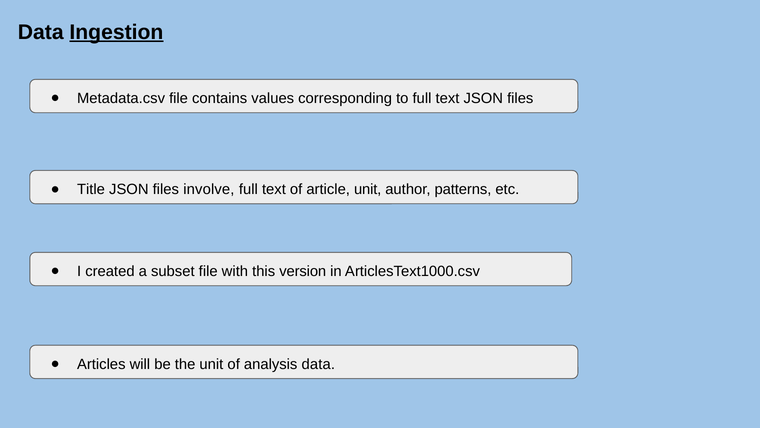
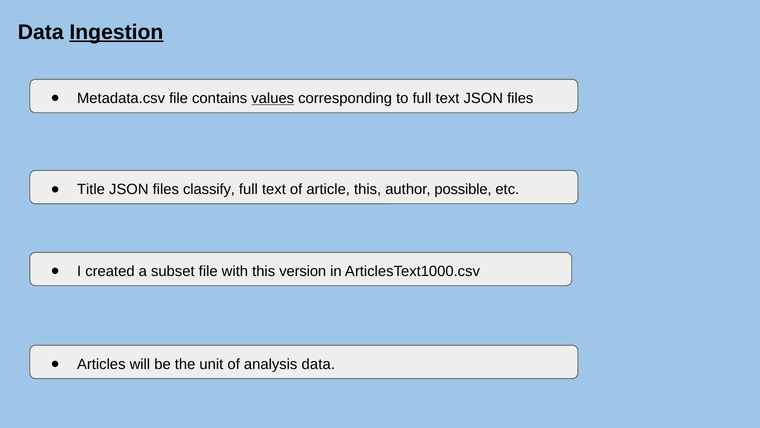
values underline: none -> present (273, 98)
involve: involve -> classify (209, 189)
article unit: unit -> this (368, 189)
patterns: patterns -> possible (463, 189)
